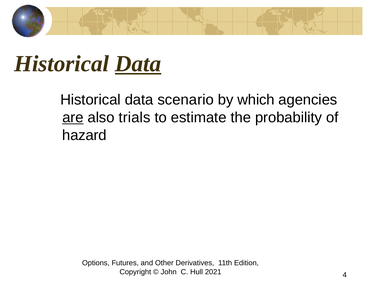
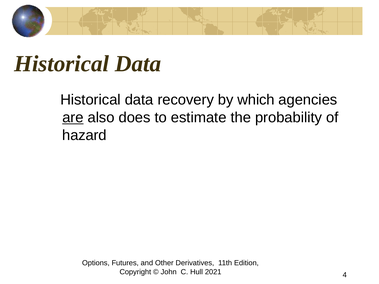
Data underline: present -> none (138, 64)
scenario: scenario -> recovery (186, 100)
trials: trials -> does (135, 118)
